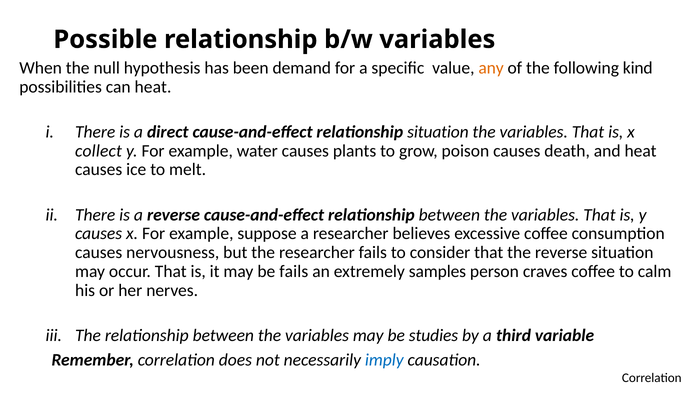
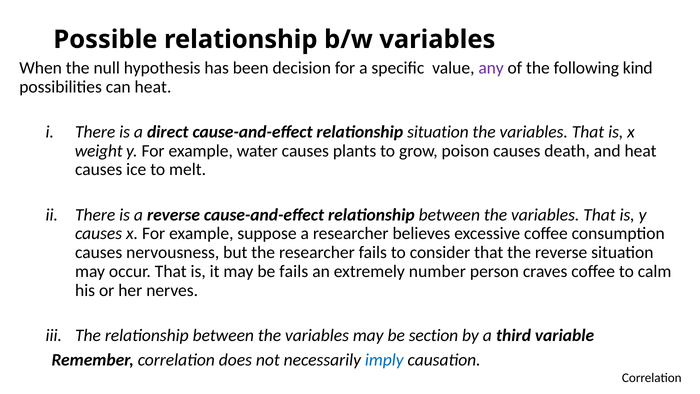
demand: demand -> decision (302, 68)
any colour: orange -> purple (491, 68)
collect: collect -> weight (99, 151)
samples: samples -> number (437, 271)
studies: studies -> section (434, 335)
